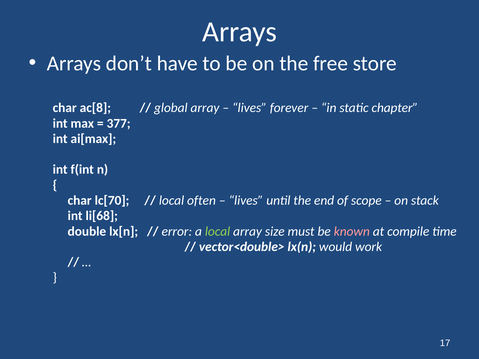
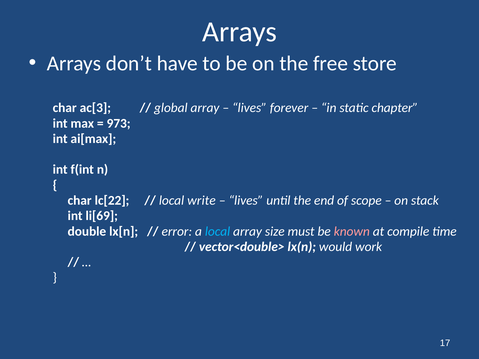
ac[8: ac[8 -> ac[3 (95, 108)
377: 377 -> 973 (119, 123)
lc[70: lc[70 -> lc[22 (112, 201)
often: often -> write (201, 201)
li[68: li[68 -> li[69 (102, 216)
local colour: light green -> light blue (218, 231)
